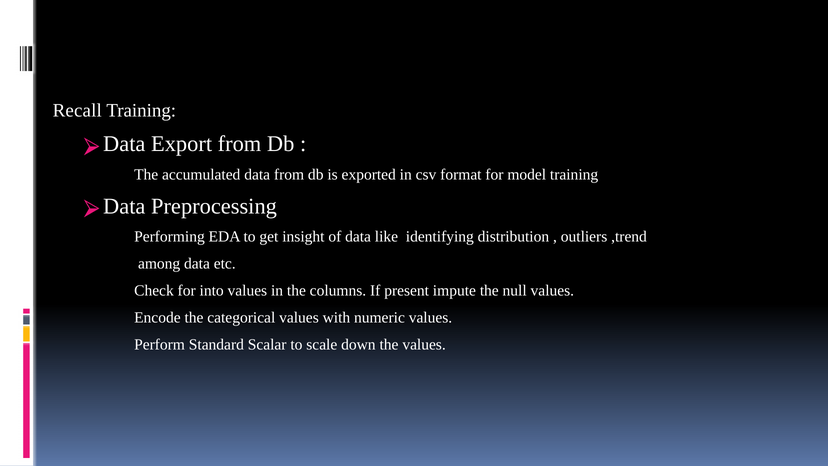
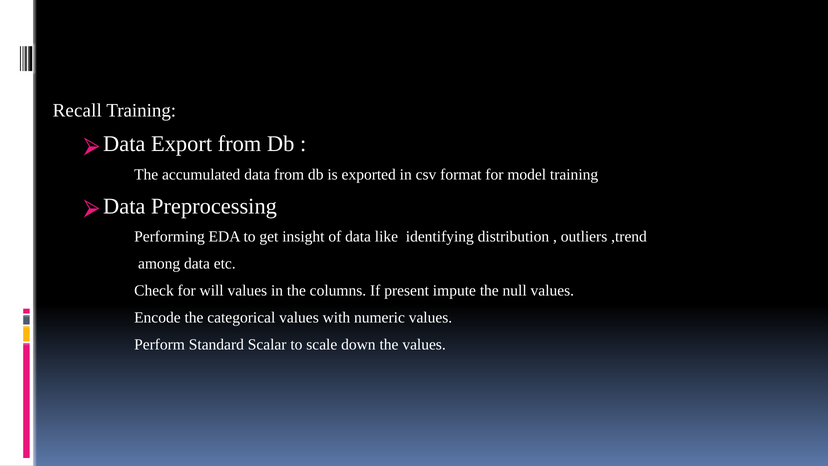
into: into -> will (212, 290)
